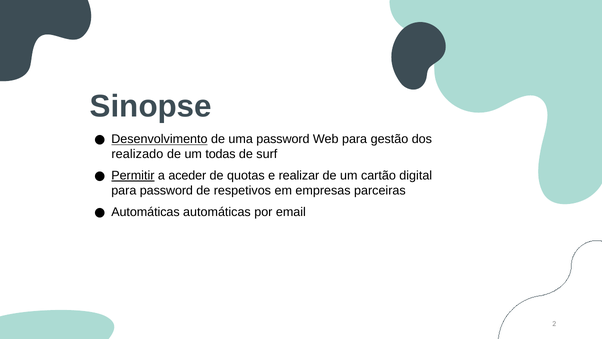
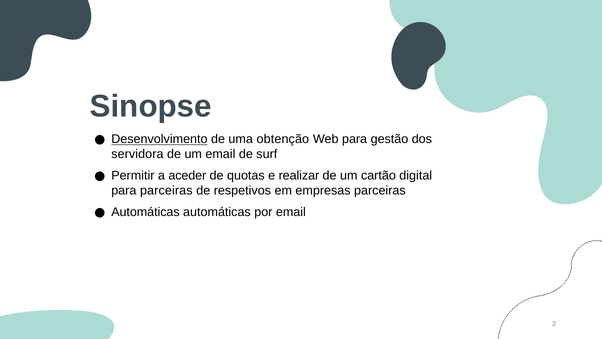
uma password: password -> obtenção (283, 139)
realizado: realizado -> servidora (137, 154)
um todas: todas -> email (220, 154)
Permitir underline: present -> none (133, 175)
para password: password -> parceiras (166, 191)
